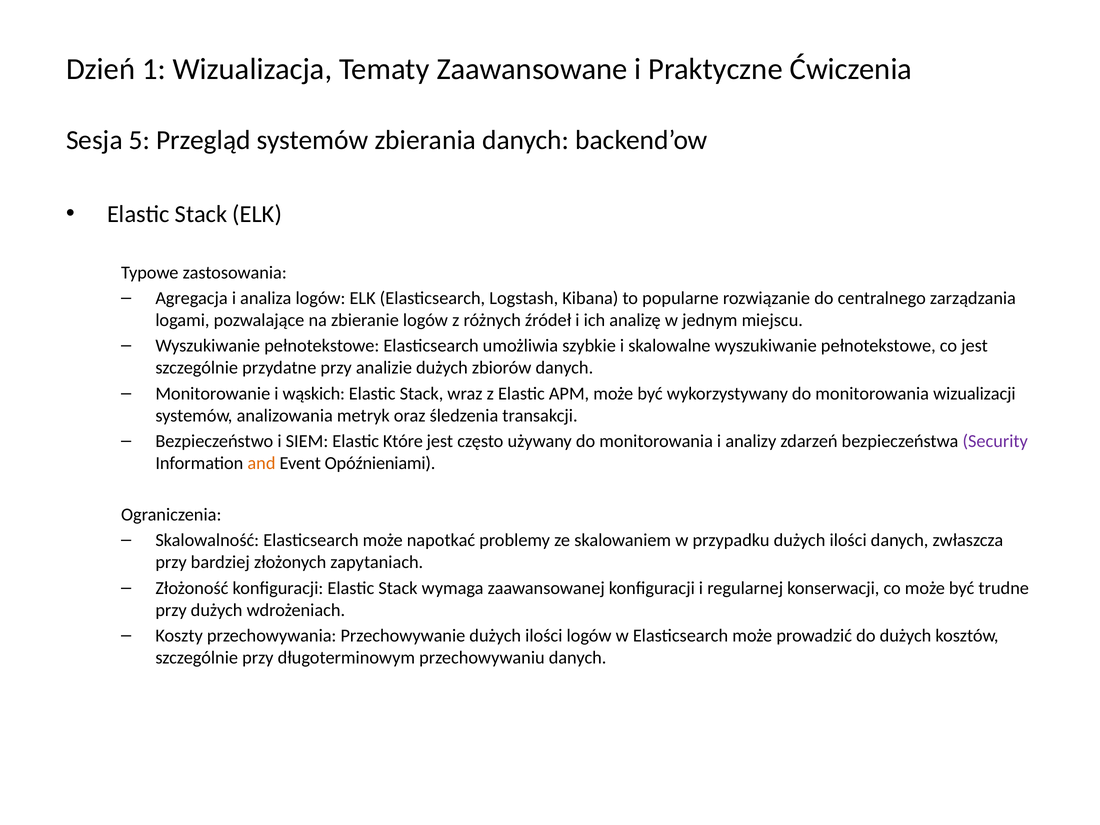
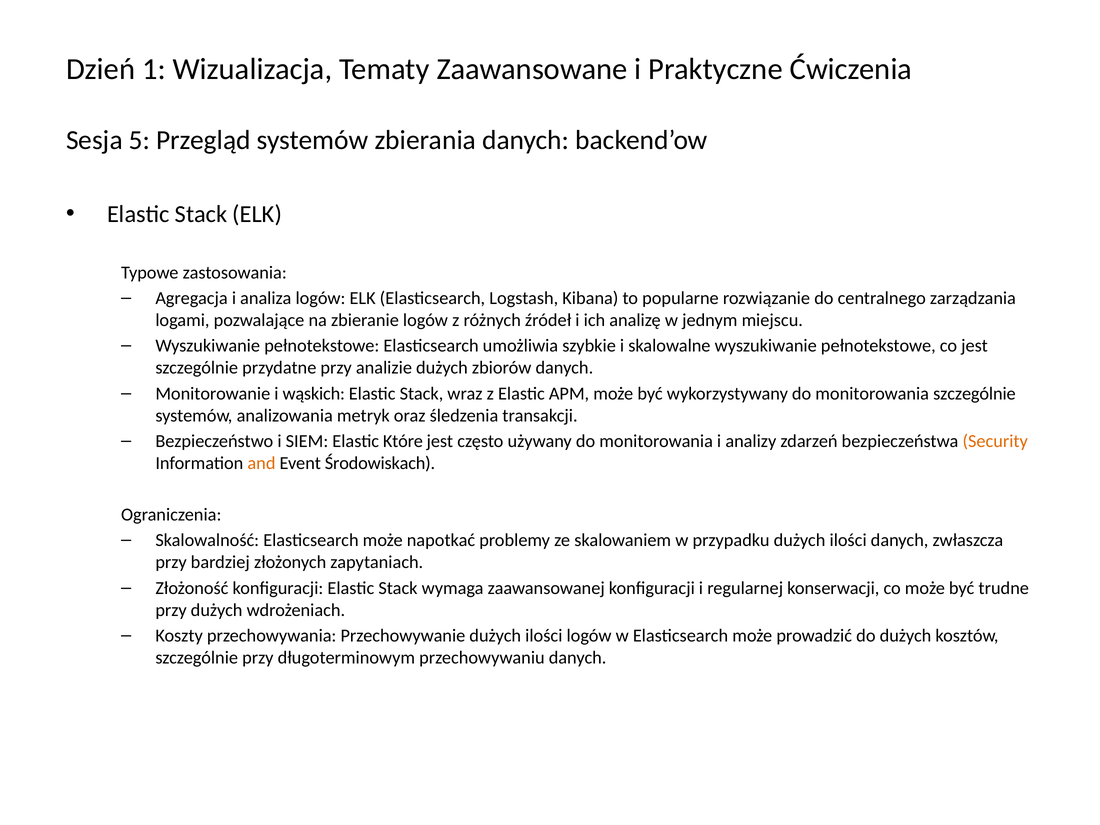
monitorowania wizualizacji: wizualizacji -> szczególnie (974, 394)
Security colour: purple -> orange (995, 441)
Opóźnieniami: Opóźnieniami -> Środowiskach (380, 463)
